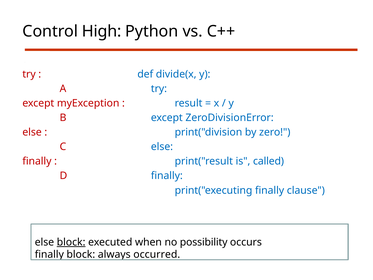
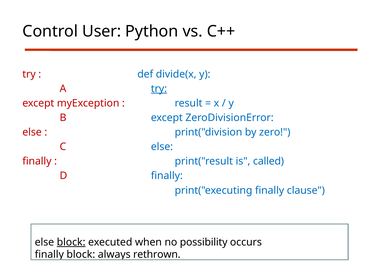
High: High -> User (102, 31)
try underline: none -> present (159, 89)
occurred: occurred -> rethrown (157, 254)
